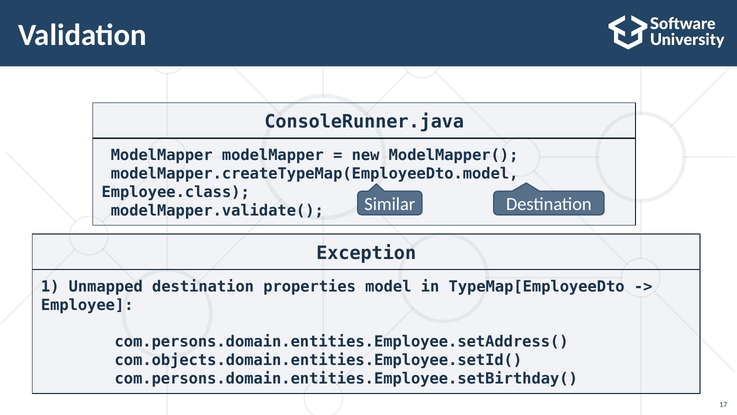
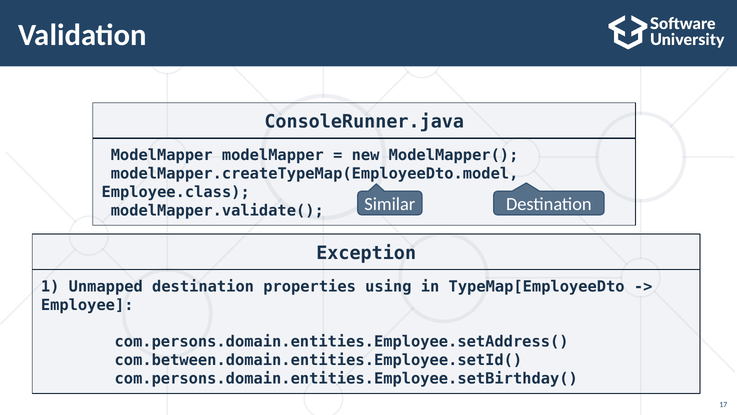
model: model -> using (388, 286)
com.objects.domain.entities.Employee.setId(: com.objects.domain.entities.Employee.setId( -> com.between.domain.entities.Employee.setId( (318, 360)
